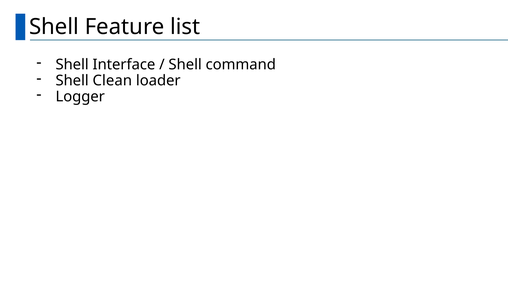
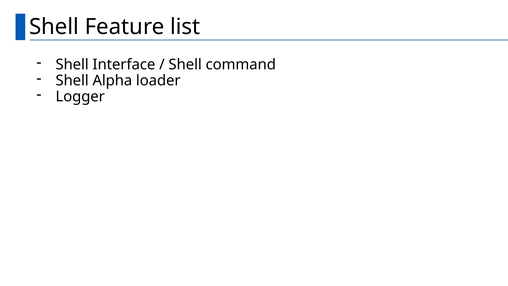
Clean: Clean -> Alpha (112, 81)
